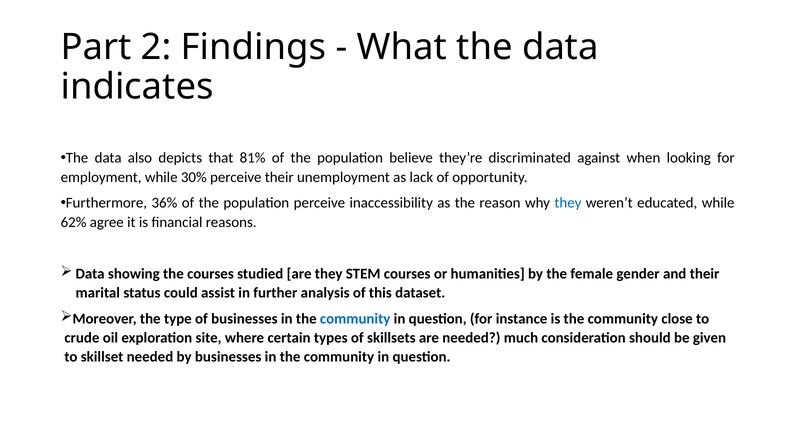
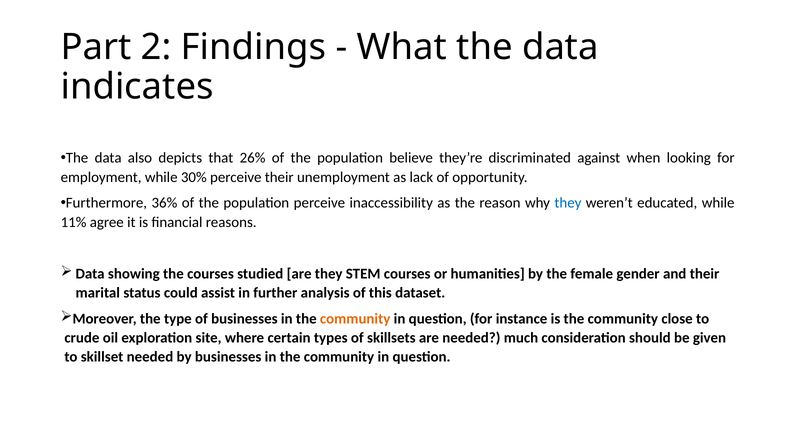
81%: 81% -> 26% (253, 158)
62%: 62% -> 11% (74, 222)
community colour: blue -> orange (355, 319)
